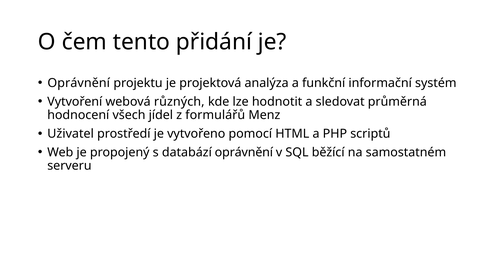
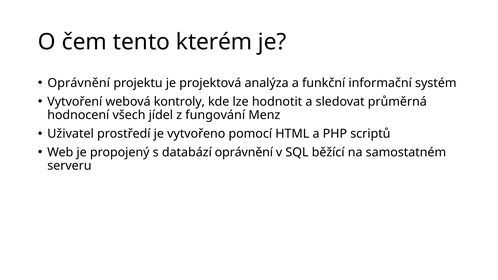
přidání: přidání -> kterém (214, 42)
různých: různých -> kontroly (179, 102)
formulářů: formulářů -> fungování (215, 115)
